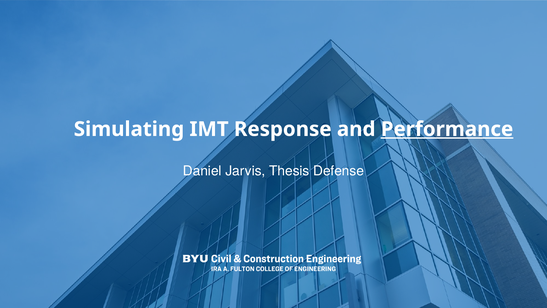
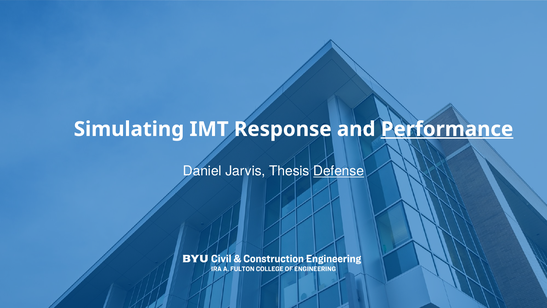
Defense underline: none -> present (339, 171)
